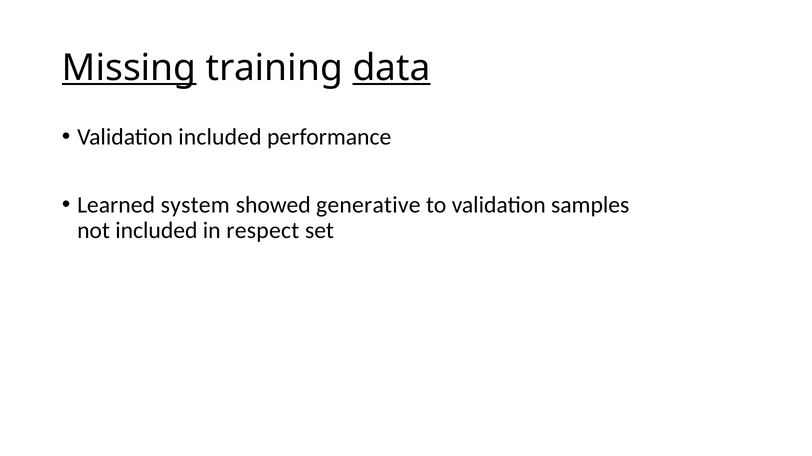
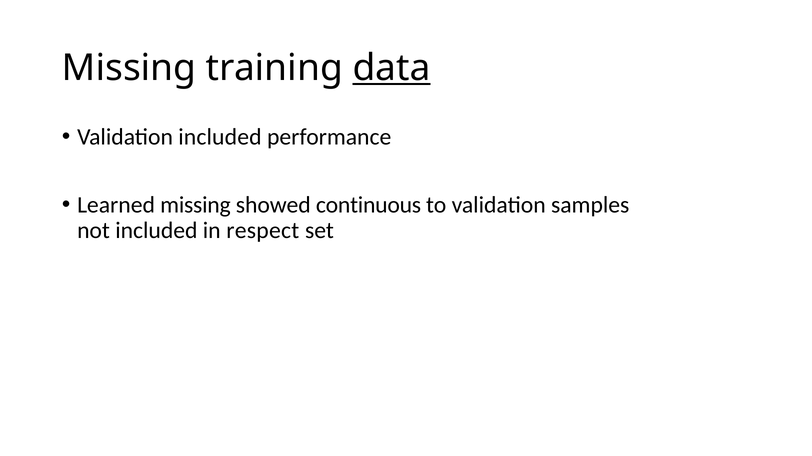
Missing underline: present -> none (129, 68)
Learned system: system -> missing (195, 205)
generative: generative -> continuous (369, 205)
